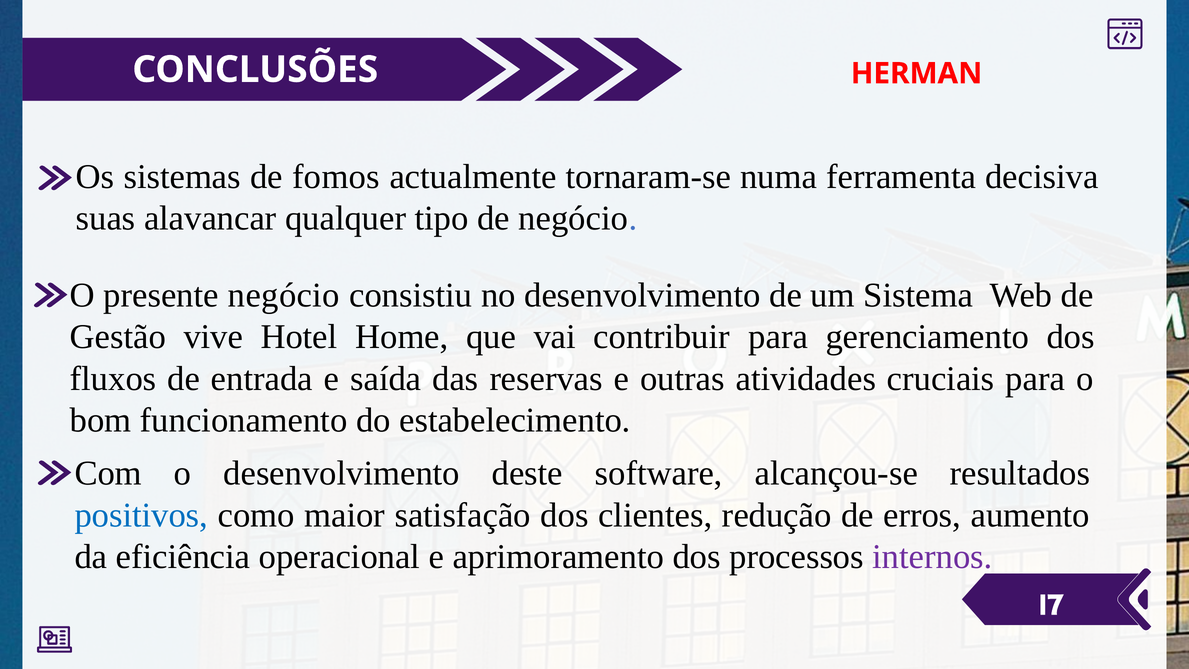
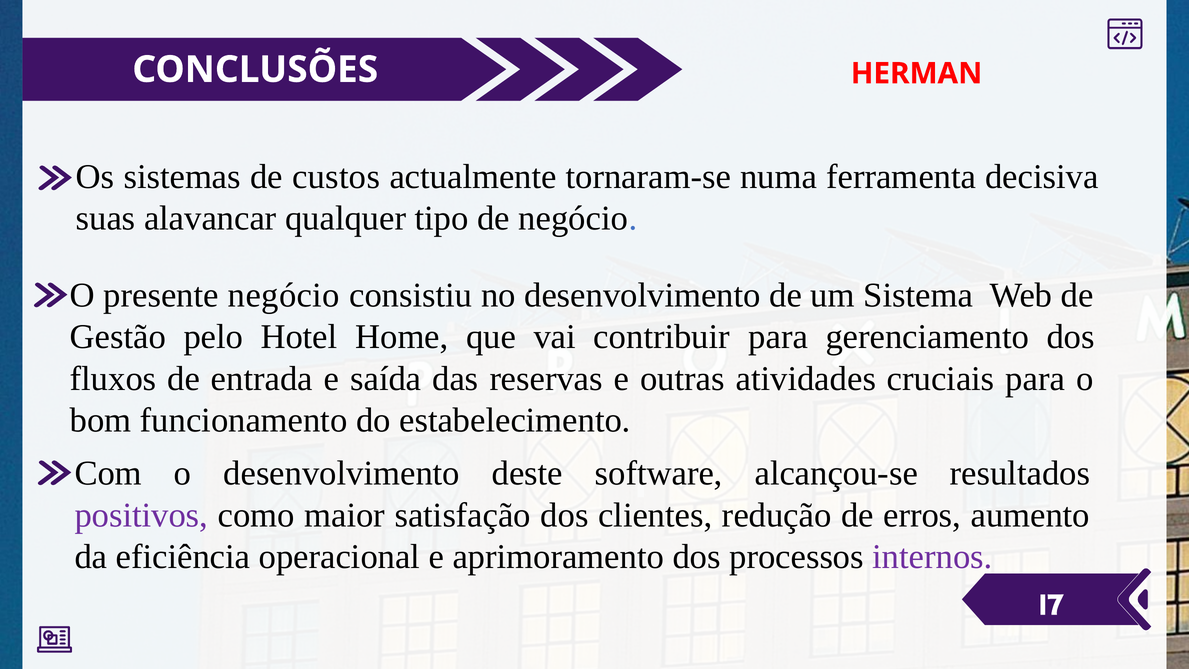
fomos: fomos -> custos (336, 177)
vive: vive -> pelo (213, 337)
positivos colour: blue -> purple (141, 515)
